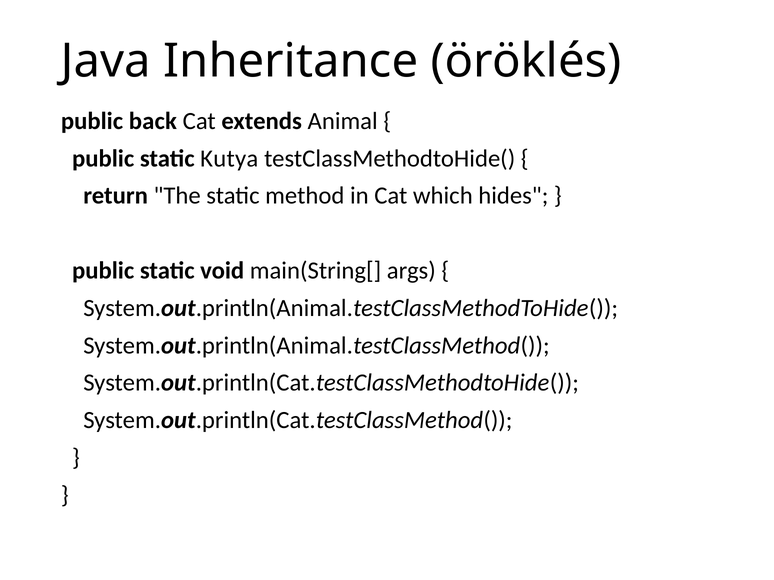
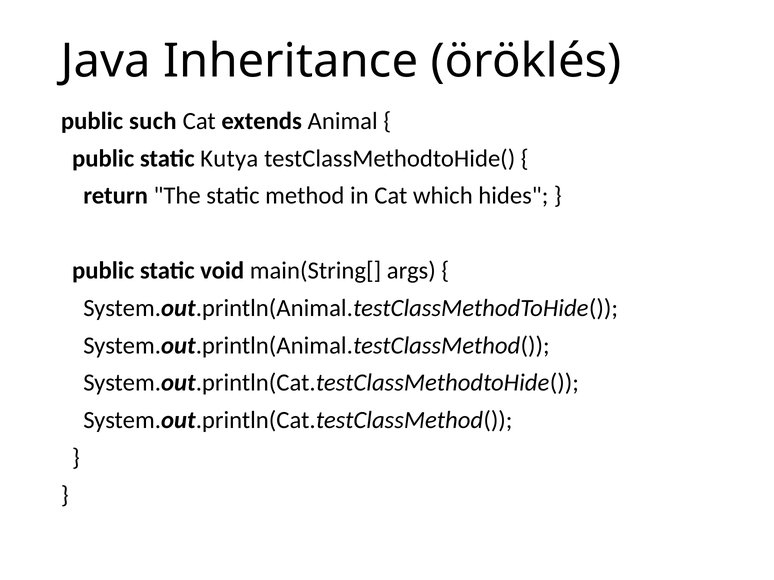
back: back -> such (153, 121)
